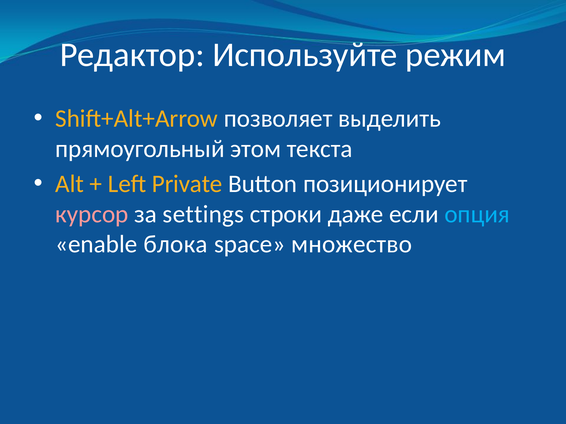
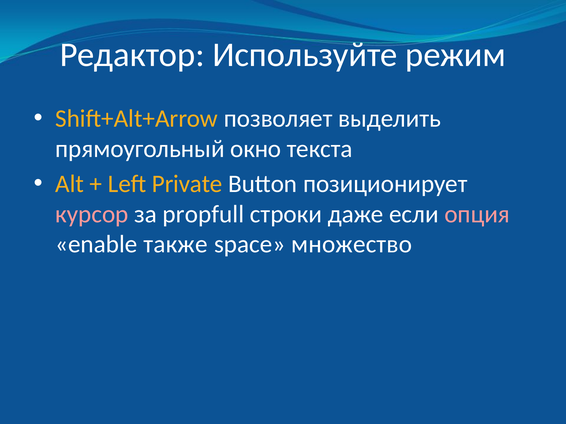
этом: этом -> окно (256, 149)
settings: settings -> propfull (203, 214)
опция colour: light blue -> pink (477, 214)
блока: блока -> также (176, 245)
